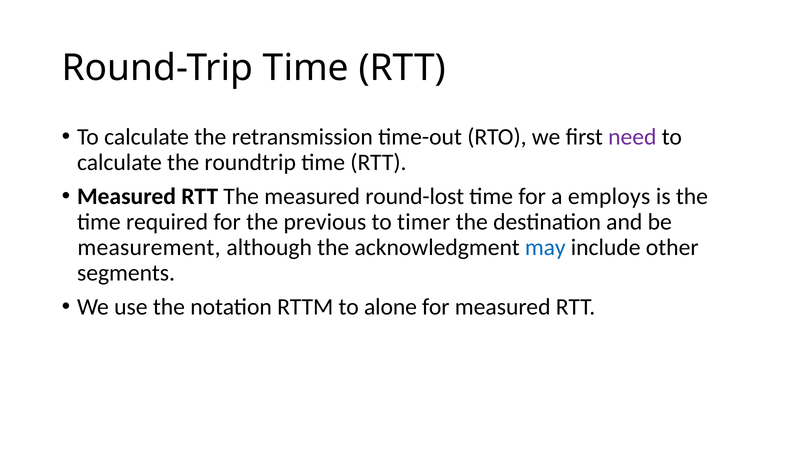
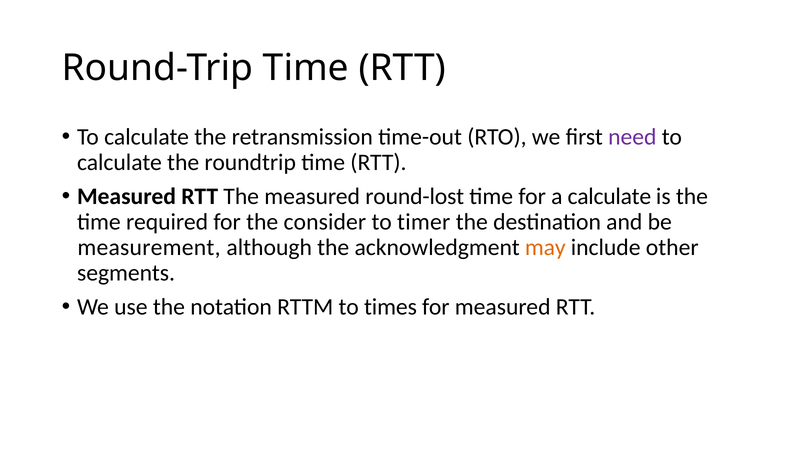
a employs: employs -> calculate (609, 197)
previous: previous -> consider (325, 222)
may colour: blue -> orange (545, 248)
alone: alone -> times (390, 307)
